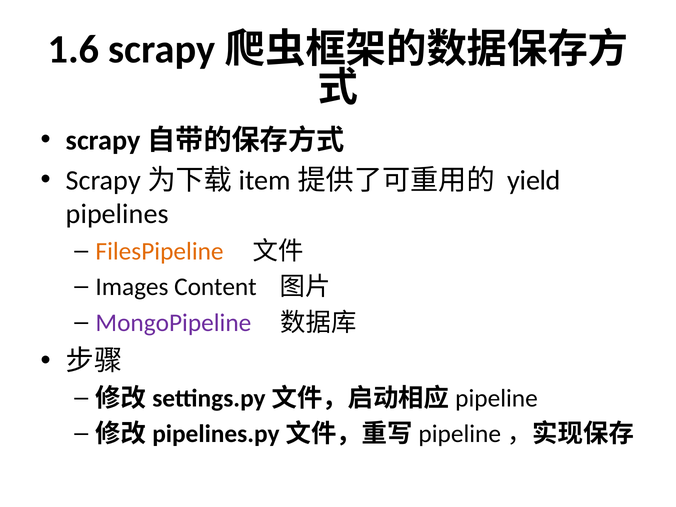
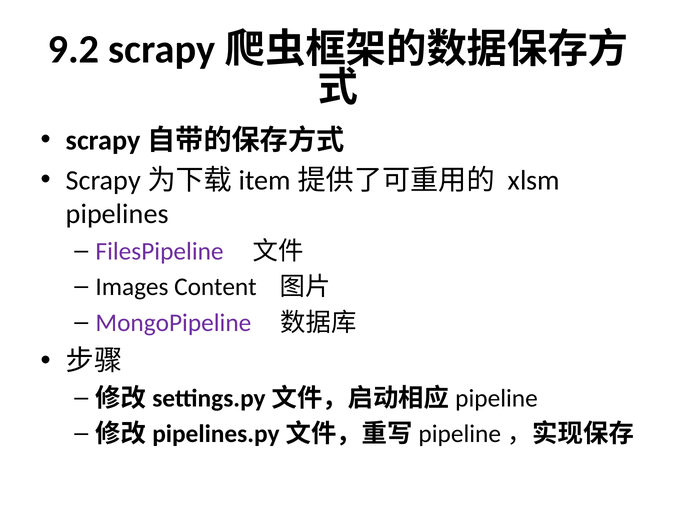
1.6: 1.6 -> 9.2 (74, 49)
yield: yield -> xlsm (534, 180)
FilesPipeline colour: orange -> purple (160, 251)
